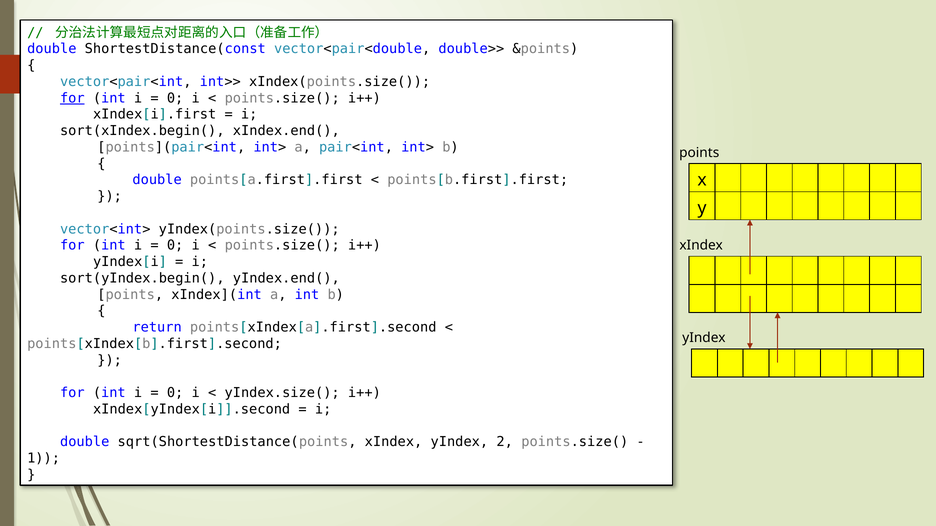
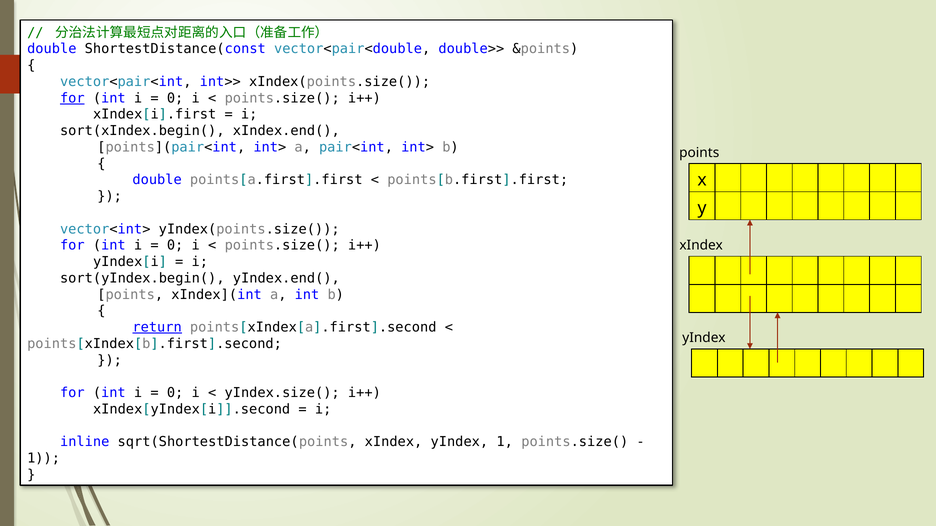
return underline: none -> present (157, 328)
double: double -> inline (85, 442)
yIndex 2: 2 -> 1 (505, 442)
